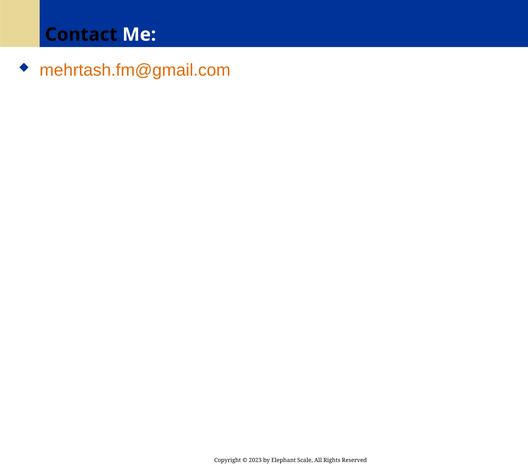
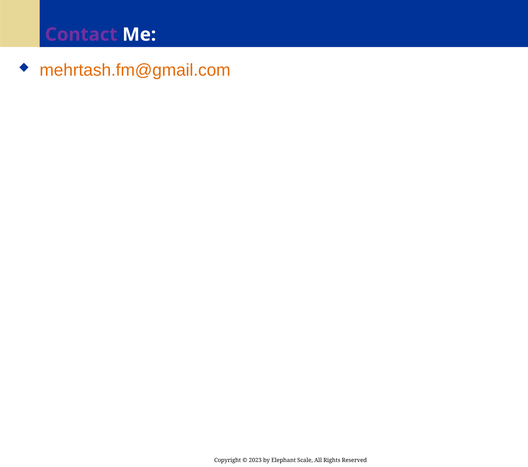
Contact colour: black -> purple (81, 35)
